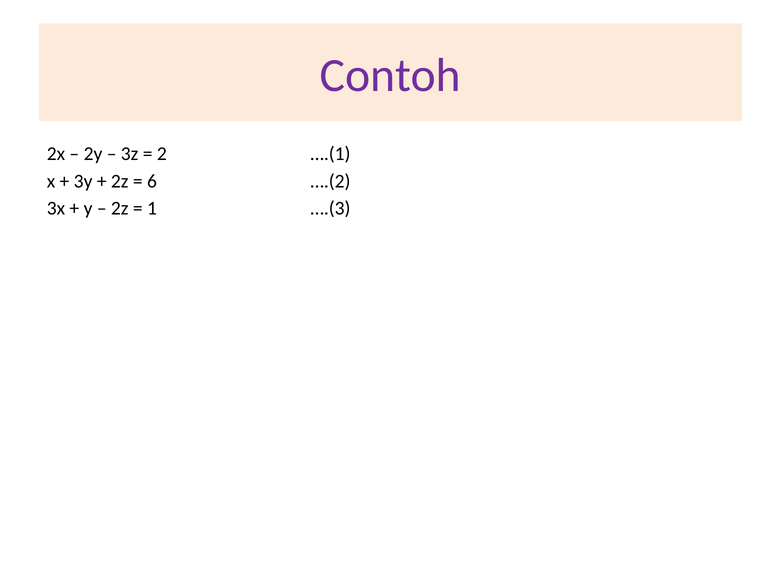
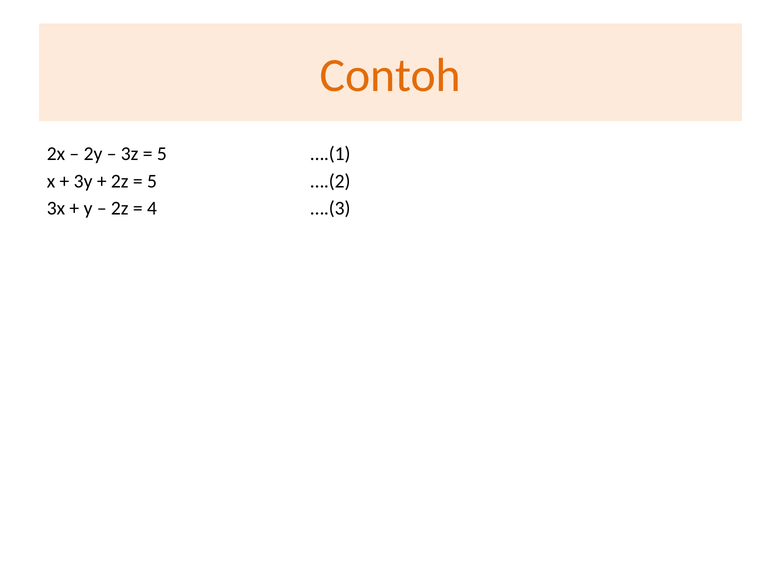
Contoh colour: purple -> orange (390, 76)
2: 2 -> 5 (162, 154)
6: 6 -> 5 (152, 181)
1: 1 -> 4 (152, 208)
